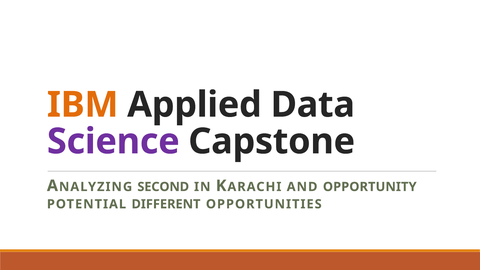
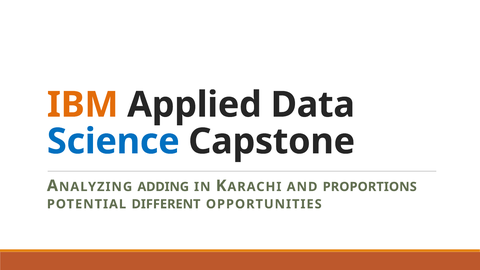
Science colour: purple -> blue (113, 141)
SECOND: SECOND -> ADDING (163, 187)
OPPORTUNITY: OPPORTUNITY -> PROPORTIONS (370, 187)
